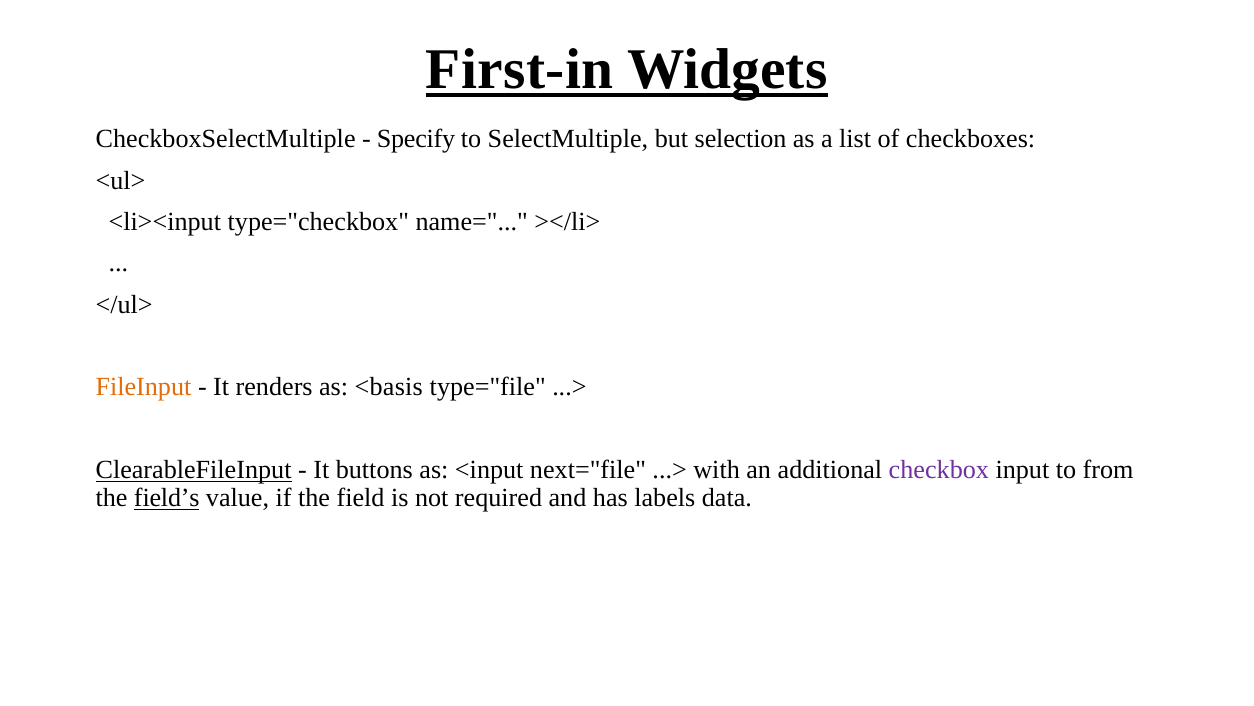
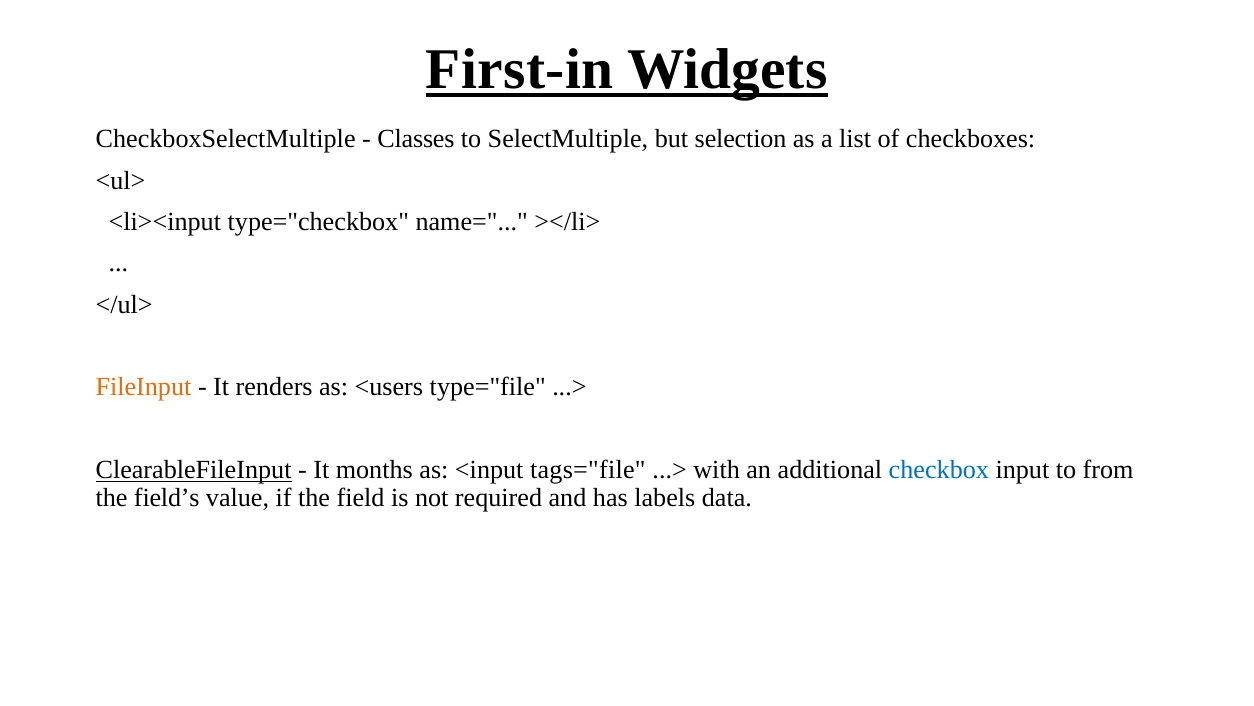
Specify: Specify -> Classes (416, 139)
<basis: <basis -> <users (389, 387)
buttons: buttons -> months (374, 470)
next="file: next="file -> tags="file (588, 470)
checkbox colour: purple -> blue (939, 470)
field’s underline: present -> none (167, 498)
